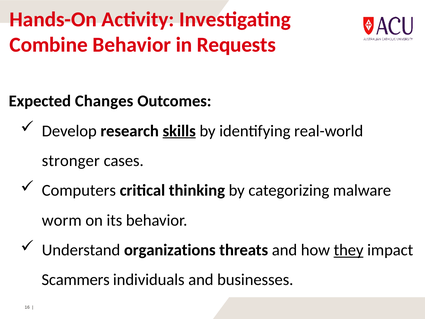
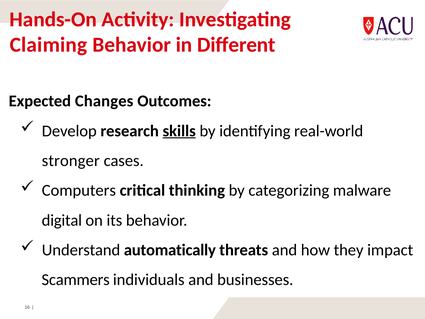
Combine: Combine -> Claiming (49, 45)
Requests: Requests -> Different (236, 45)
worm: worm -> digital (62, 220)
organizations: organizations -> automatically (170, 250)
they underline: present -> none (349, 250)
